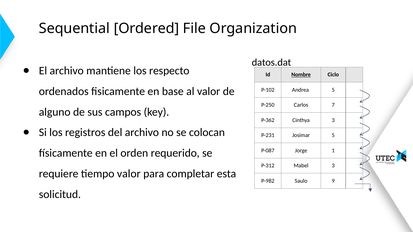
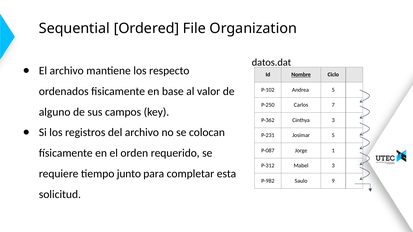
tiempo valor: valor -> junto (129, 174)
